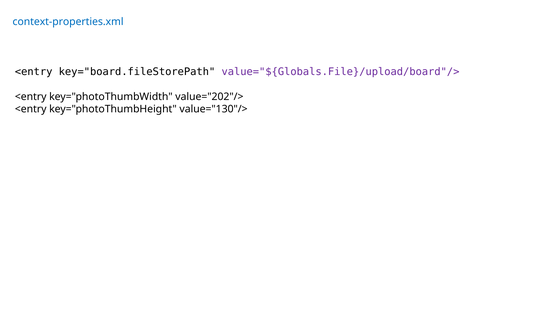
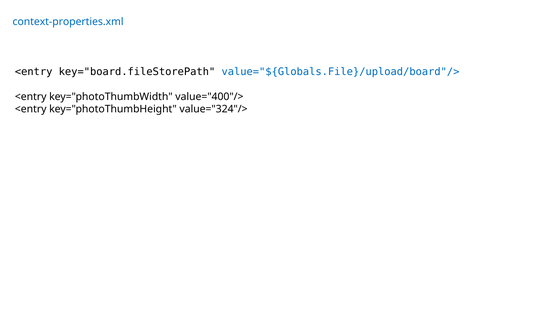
value="${Globals.File}/upload/board"/> colour: purple -> blue (340, 72)
value="202"/>: value="202"/> -> value="400"/> (209, 97)
value="130"/>: value="130"/> -> value="324"/> (214, 109)
